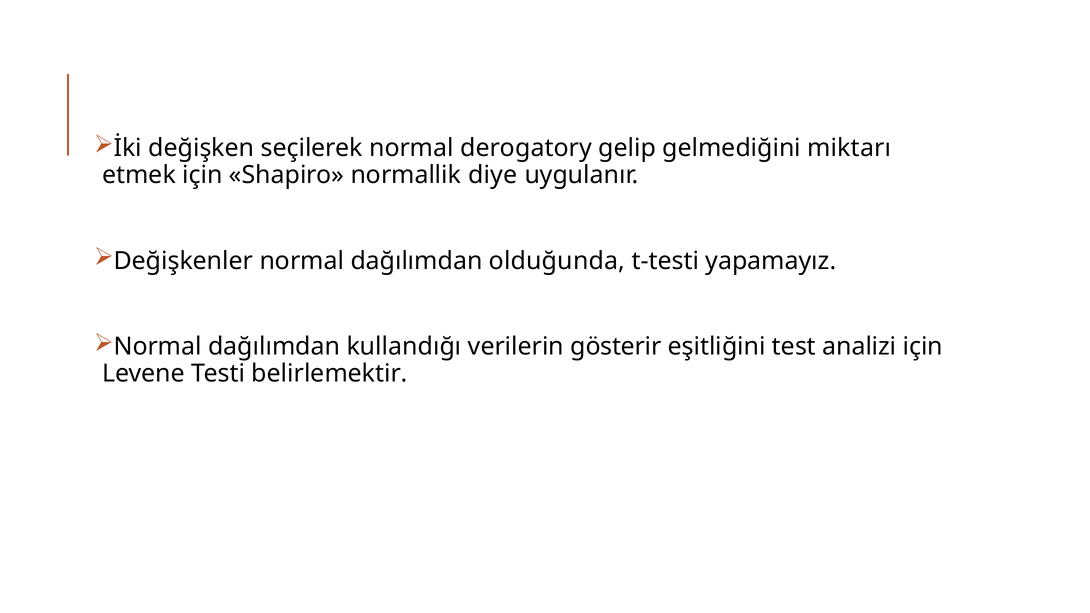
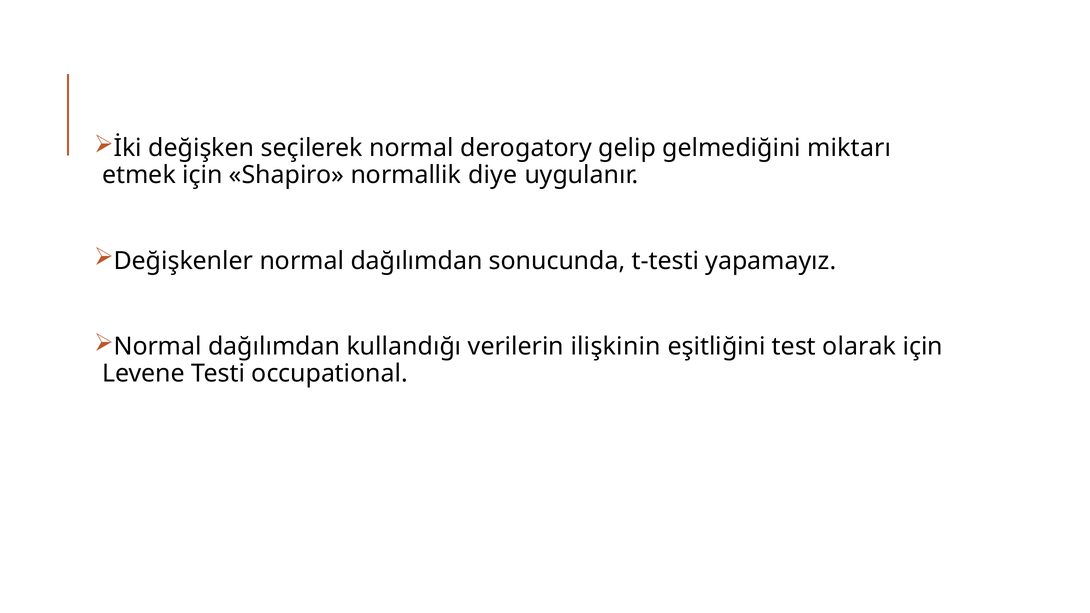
olduğunda: olduğunda -> sonucunda (557, 261)
gösterir: gösterir -> ilişkinin (616, 347)
analizi: analizi -> olarak (859, 347)
belirlemektir: belirlemektir -> occupational (330, 374)
